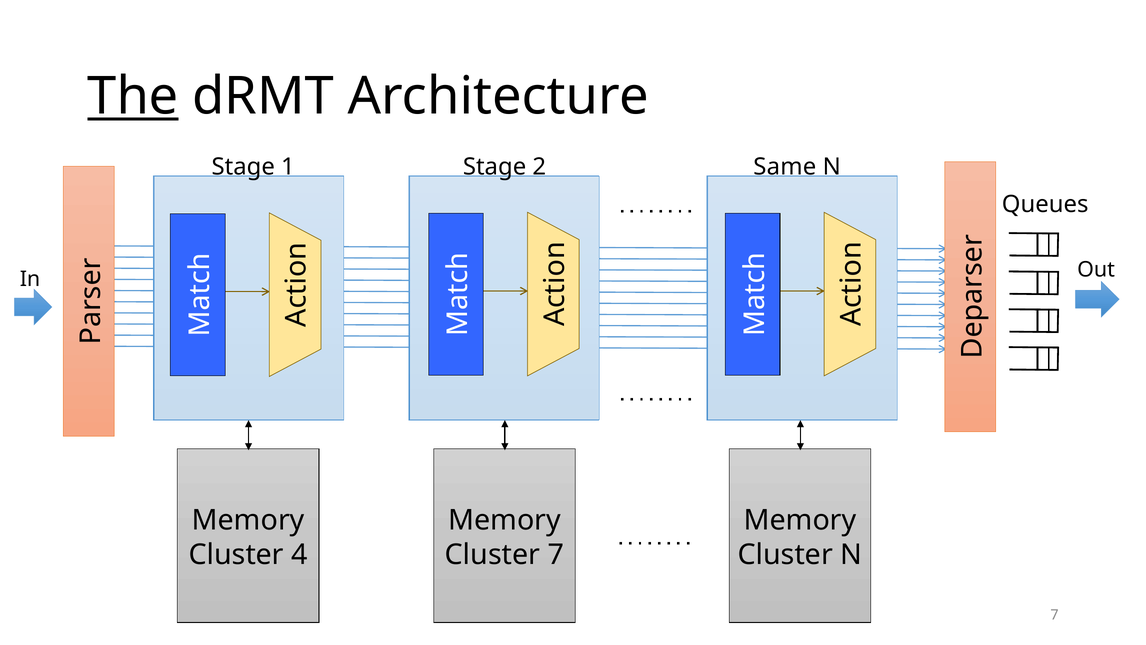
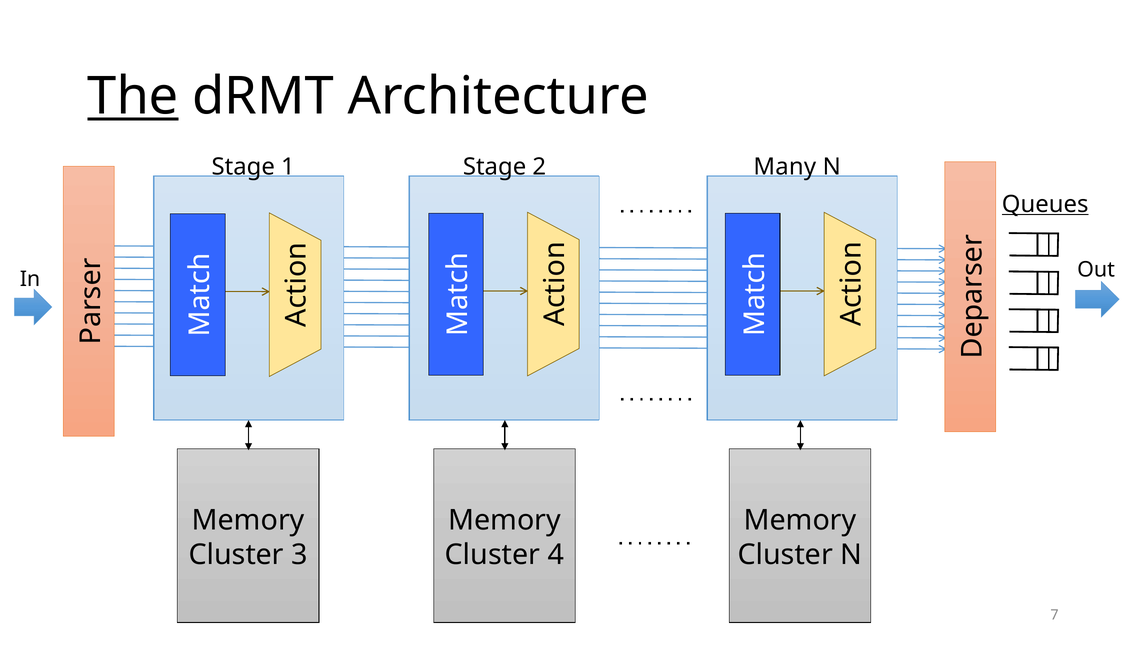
Same: Same -> Many (785, 167)
Queues underline: none -> present (1045, 204)
4: 4 -> 3 (300, 555)
Cluster 7: 7 -> 4 (556, 555)
